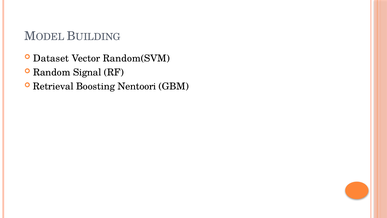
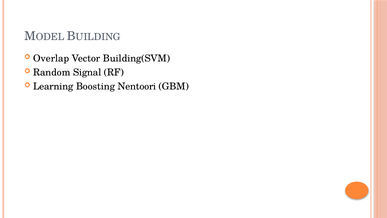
Dataset: Dataset -> Overlap (51, 58)
Random(SVM: Random(SVM -> Building(SVM (136, 58)
Retrieval: Retrieval -> Learning (53, 86)
